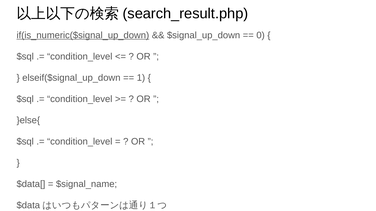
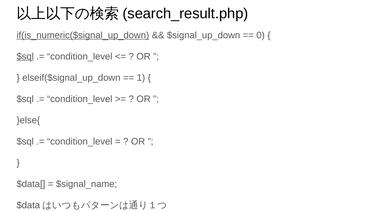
$sql underline: none -> present (25, 57)
